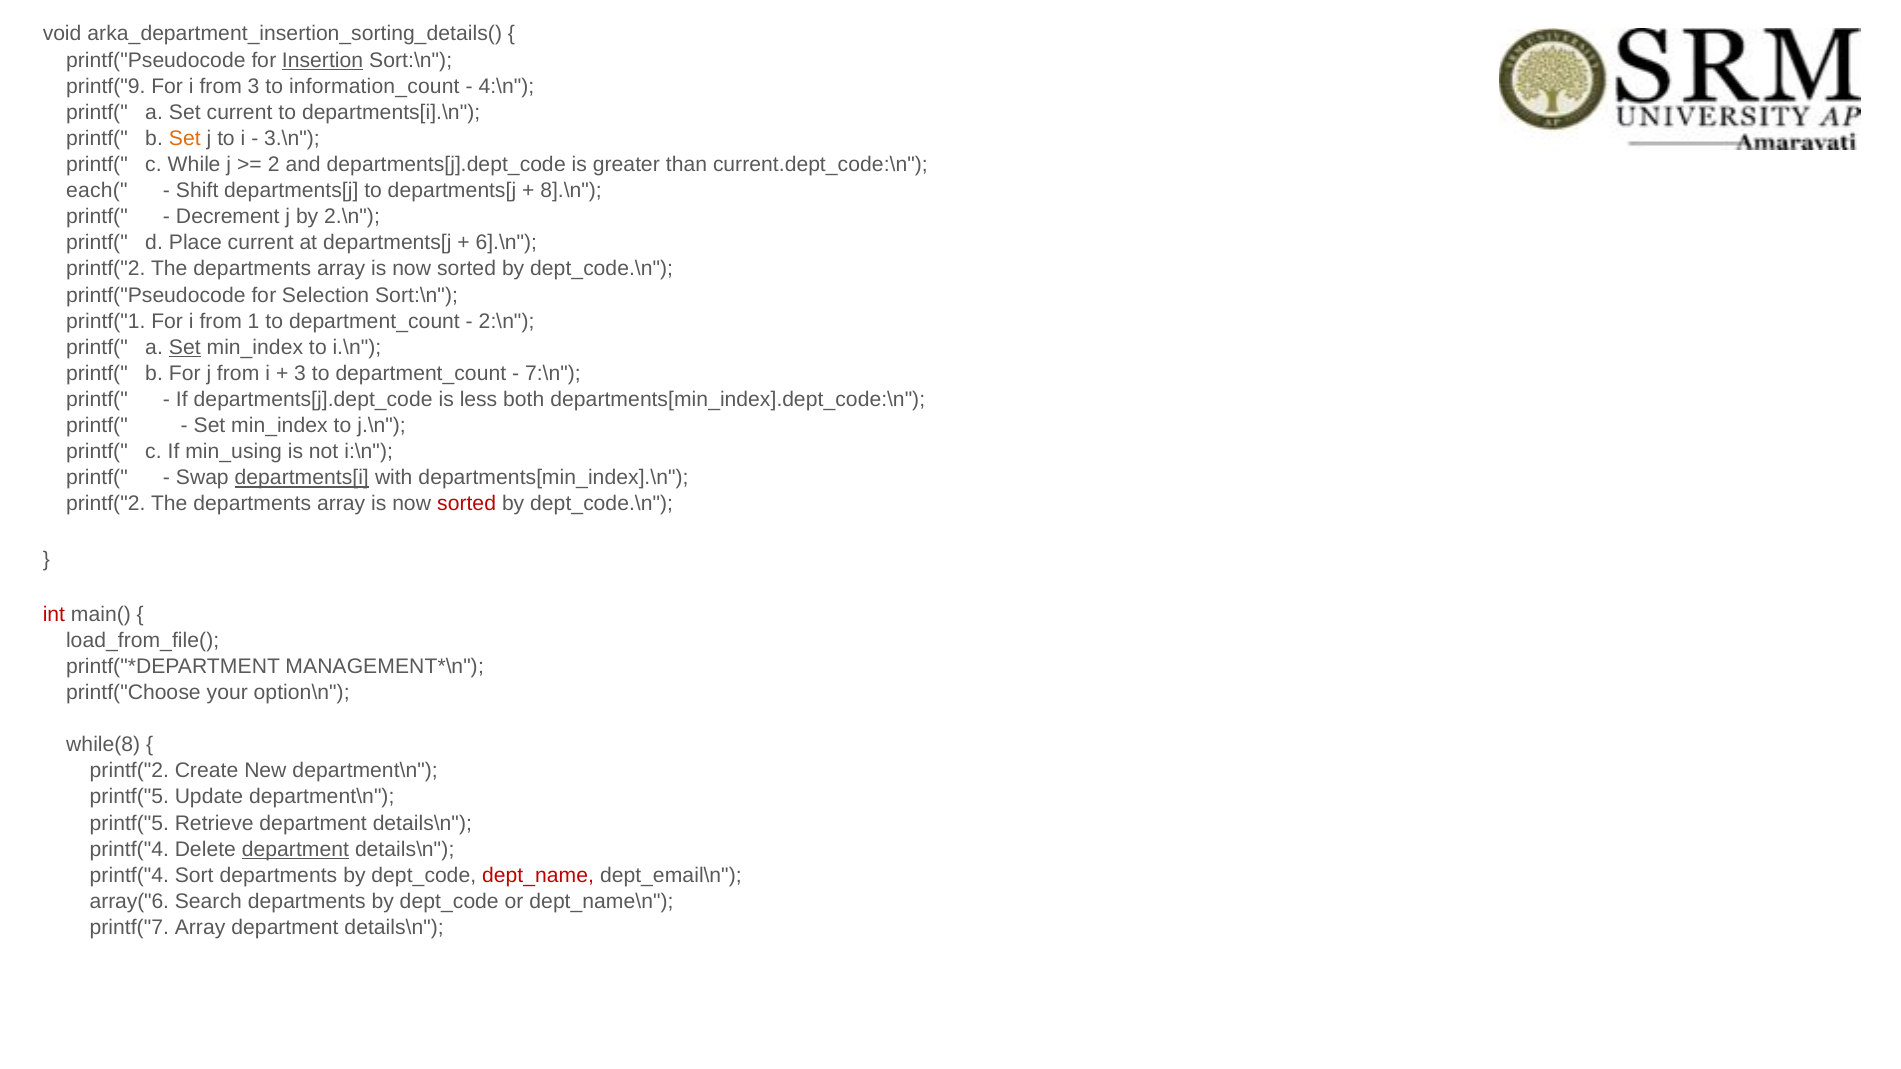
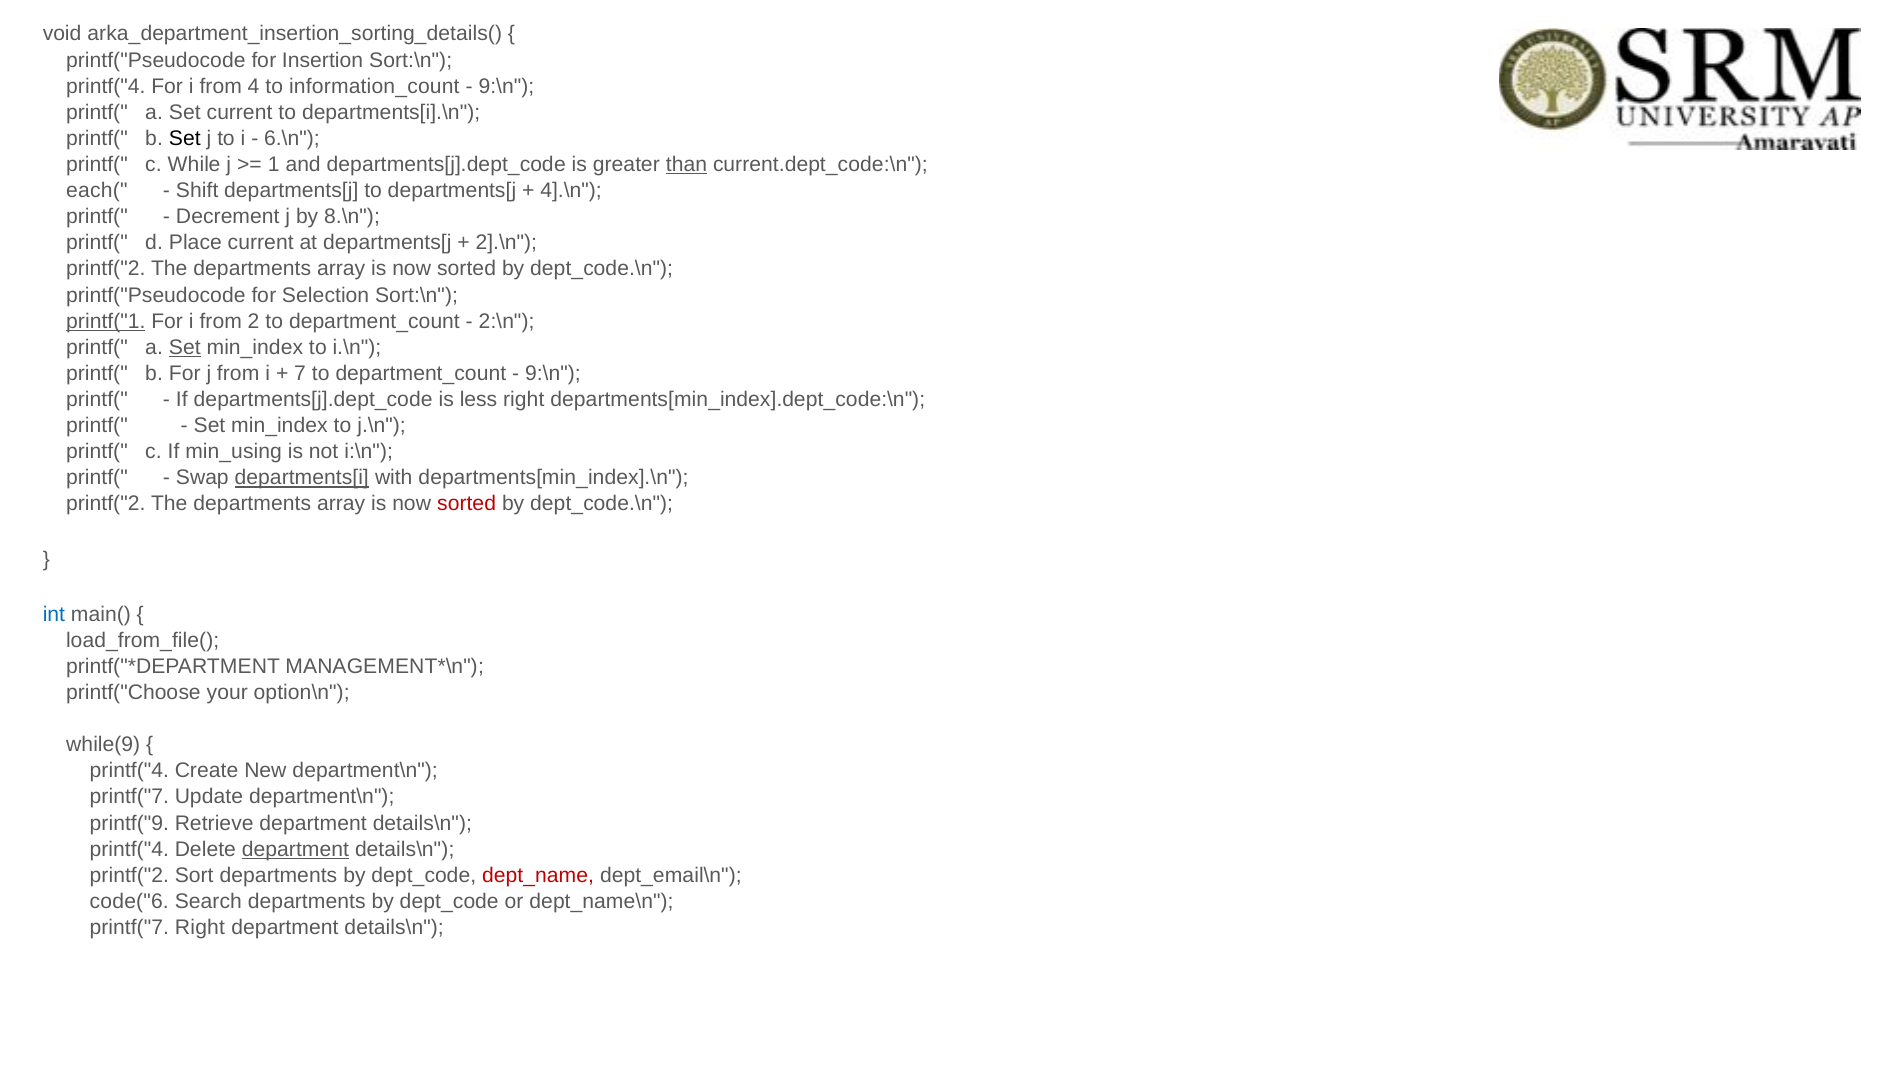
Insertion underline: present -> none (323, 60)
printf("9: printf("9 -> printf("4 (106, 86)
from 3: 3 -> 4 (254, 86)
4:\n: 4:\n -> 9:\n (506, 86)
Set colour: orange -> black (185, 138)
3.\n: 3.\n -> 6.\n (292, 138)
2: 2 -> 1 (274, 165)
than underline: none -> present (687, 165)
8].\n: 8].\n -> 4].\n (571, 191)
2.\n: 2.\n -> 8.\n (352, 217)
6].\n: 6].\n -> 2].\n (506, 243)
printf("1 underline: none -> present (106, 321)
1: 1 -> 2 (254, 321)
3: 3 -> 7 (300, 374)
7:\n: 7:\n -> 9:\n (553, 374)
less both: both -> right (524, 400)
int colour: red -> blue (54, 614)
while(8: while(8 -> while(9 (103, 745)
printf("2: printf("2 -> printf("4 (129, 771)
printf("5: printf("5 -> printf("7 (129, 797)
printf("5: printf("5 -> printf("9 (129, 823)
printf("4: printf("4 -> printf("2 (129, 876)
array("6: array("6 -> code("6 (129, 902)
printf("7 Array: Array -> Right (200, 928)
